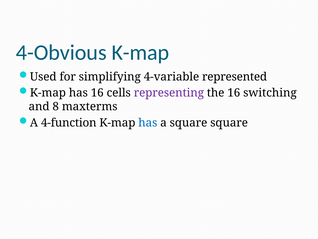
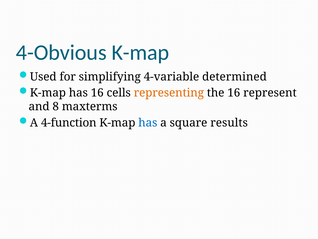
represented: represented -> determined (234, 77)
representing colour: purple -> orange (169, 93)
switching: switching -> represent (270, 93)
square square: square -> results (229, 122)
